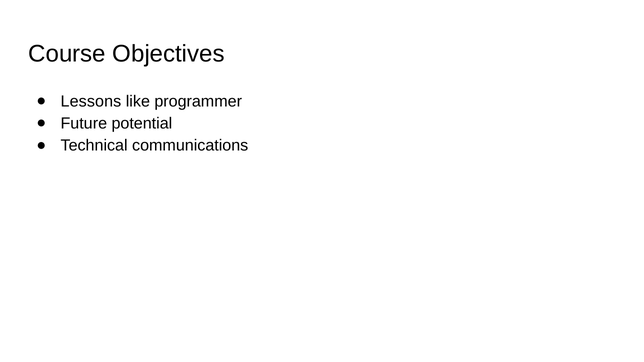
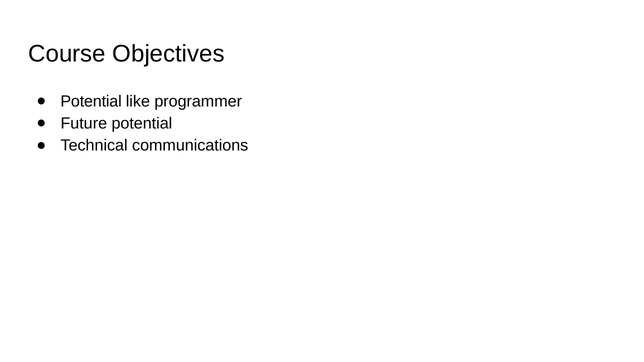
Lessons: Lessons -> Potential (91, 101)
